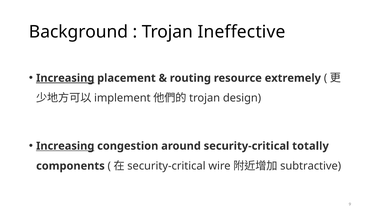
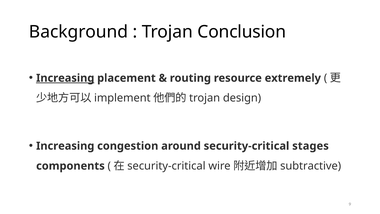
Ineffective: Ineffective -> Conclusion (242, 32)
Increasing underline: present -> none (65, 146)
totally: totally -> stages (311, 146)
